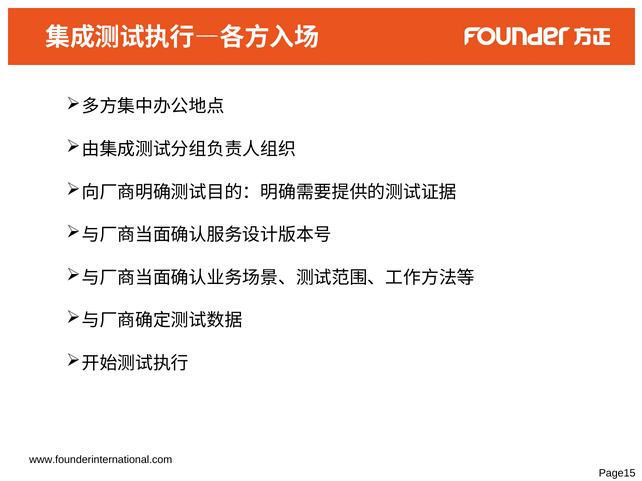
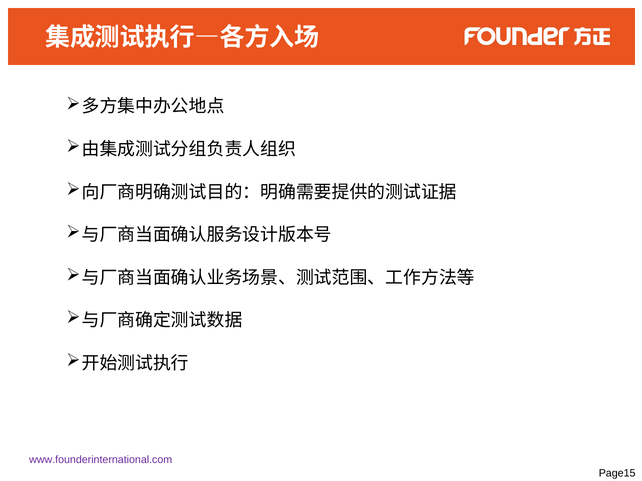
www.founderinternational.com colour: black -> purple (101, 460)
